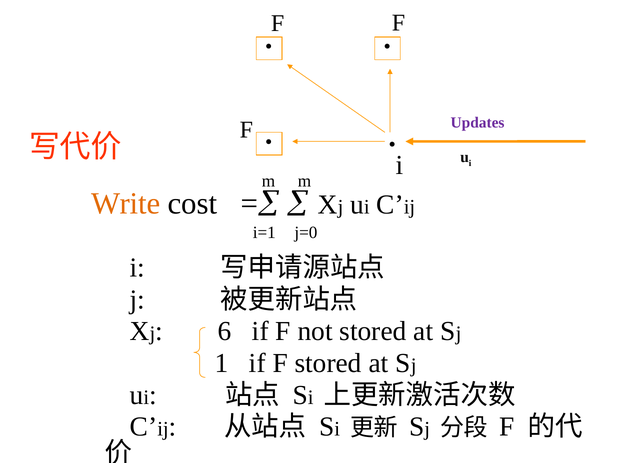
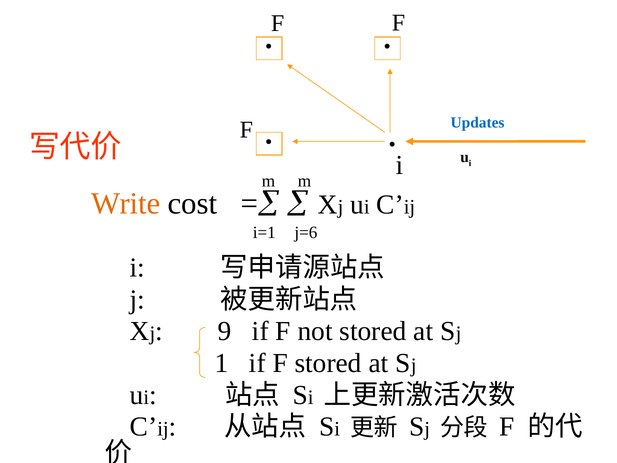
Updates colour: purple -> blue (478, 123)
j=0: j=0 -> j=6 (306, 232)
6: 6 -> 9 (224, 331)
